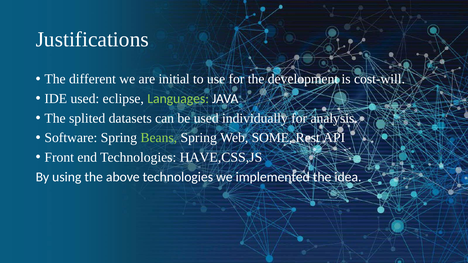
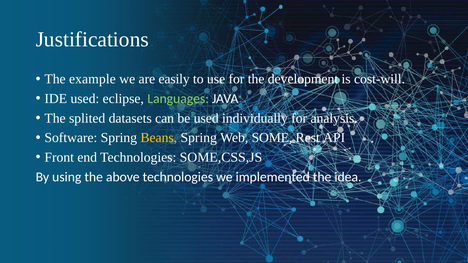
different: different -> example (92, 79)
initial: initial -> easily (174, 79)
Beans colour: light green -> yellow (159, 138)
HAVE,CSS,JS: HAVE,CSS,JS -> SOME,CSS,JS (221, 157)
